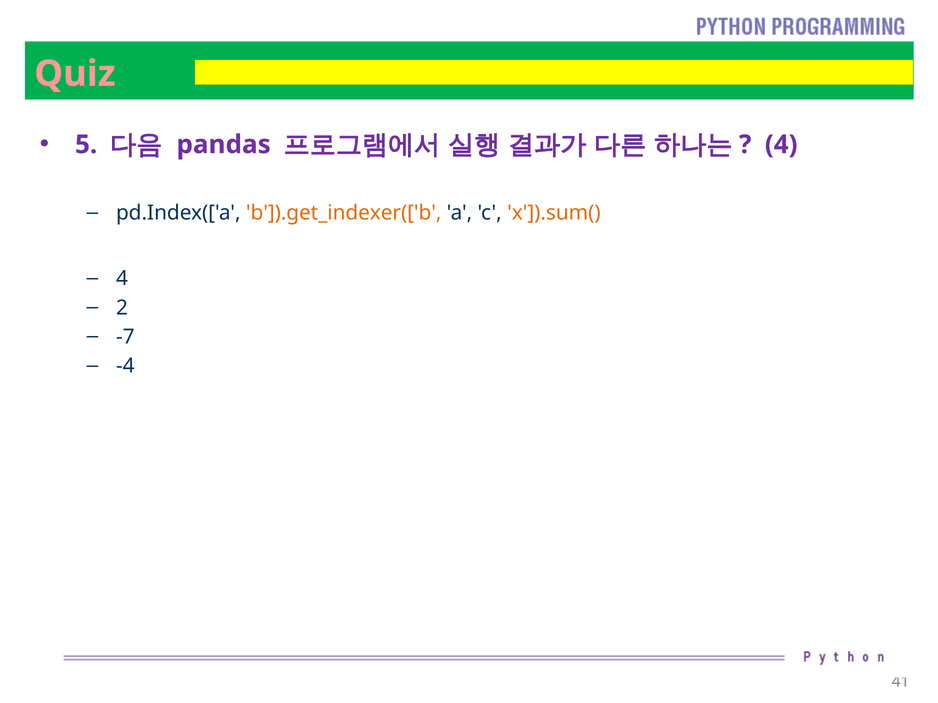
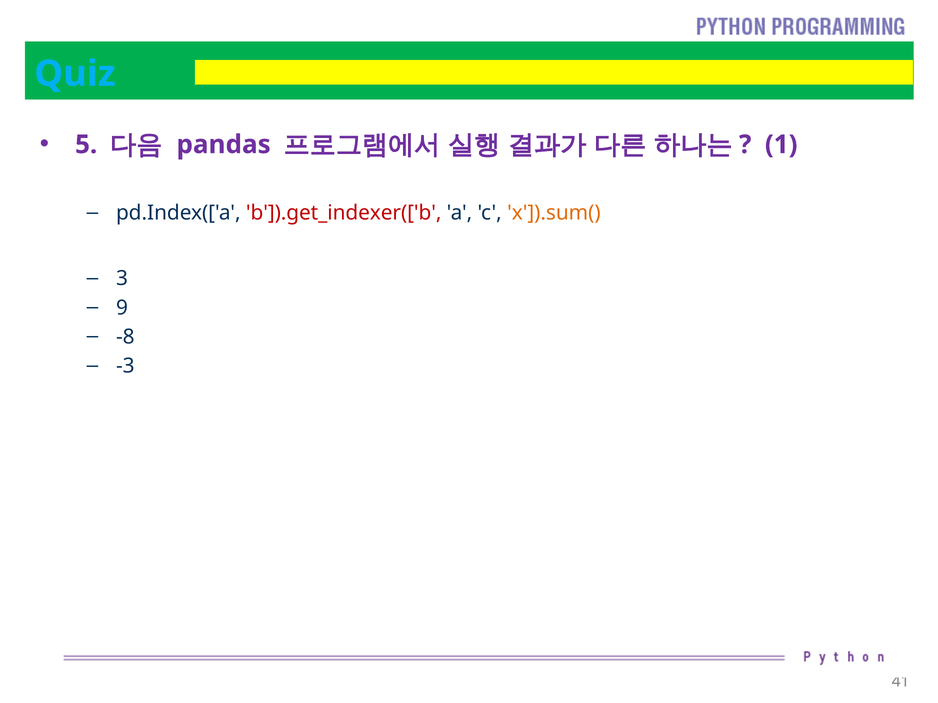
Quiz colour: pink -> light blue (75, 74)
4: 4 -> 1 (781, 145)
b']).get_indexer(['b colour: orange -> red (344, 213)
4: 4 -> 3 (122, 279)
2: 2 -> 9 (122, 308)
-7: -7 -> -8 (125, 337)
-4: -4 -> -3 (125, 366)
